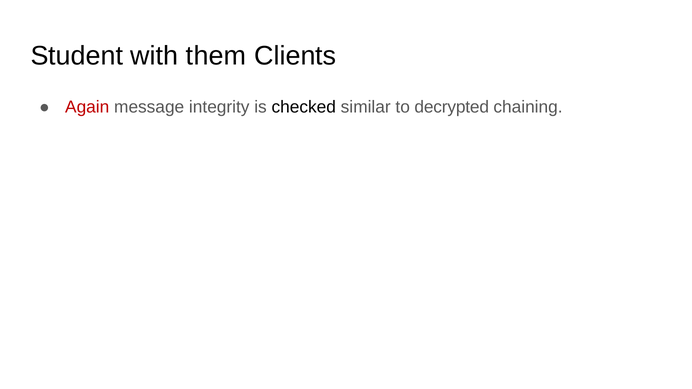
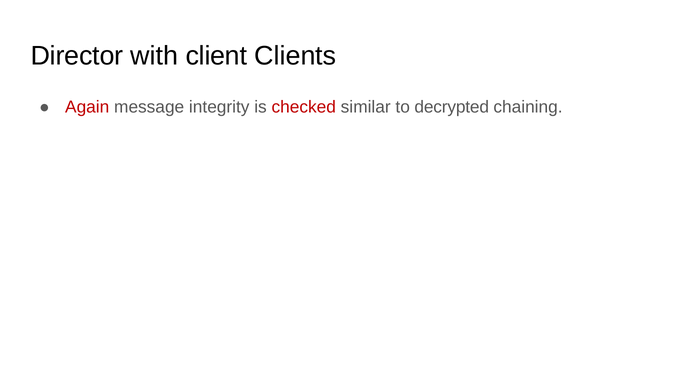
Student: Student -> Director (77, 56)
them: them -> client (216, 56)
checked colour: black -> red (304, 107)
